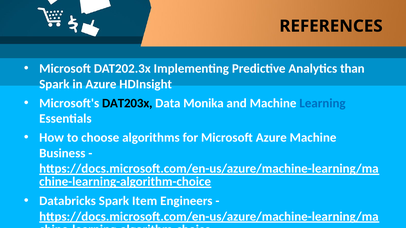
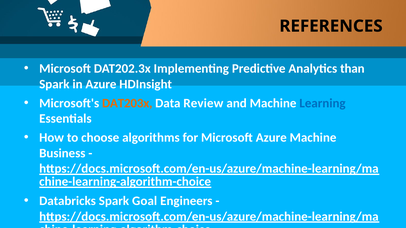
DAT203x colour: black -> orange (127, 103)
Monika: Monika -> Review (203, 103)
Item: Item -> Goal (145, 201)
